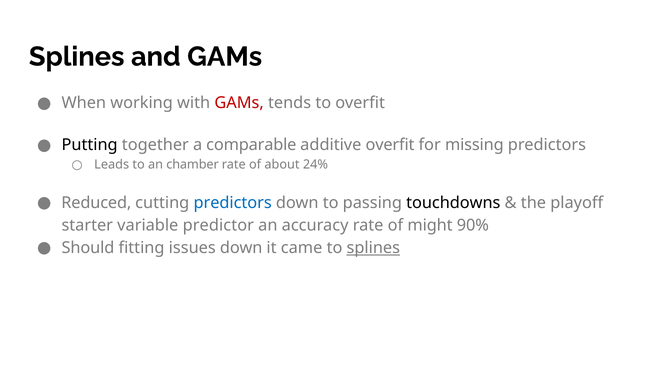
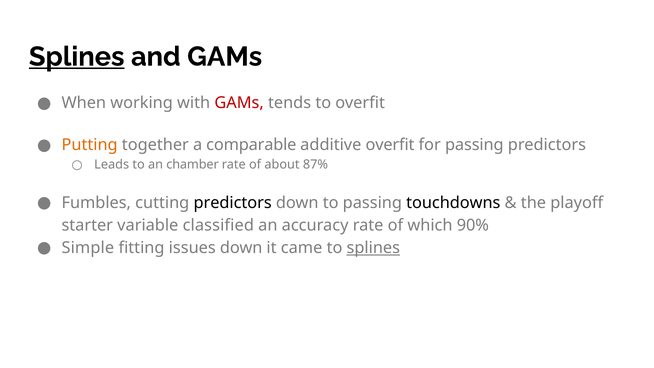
Splines underline: none -> present (77, 57)
Putting colour: black -> orange (90, 145)
for missing: missing -> passing (474, 145)
24%: 24% -> 87% (315, 164)
Reduced: Reduced -> Fumbles (96, 203)
predictors colour: blue -> black (233, 203)
predictor: predictor -> classified (218, 225)
might: might -> which (430, 225)
Should: Should -> Simple (88, 248)
